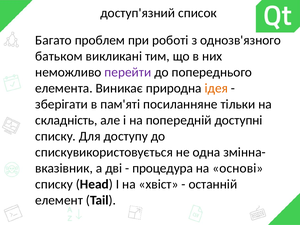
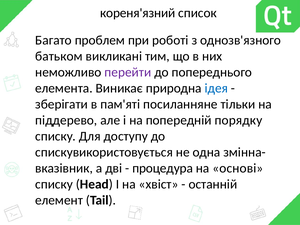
доступ'язний: доступ'язний -> кореня'язний (138, 13)
ідея colour: orange -> blue (216, 88)
складність: складність -> піддерево (66, 120)
доступні: доступні -> порядку (238, 120)
